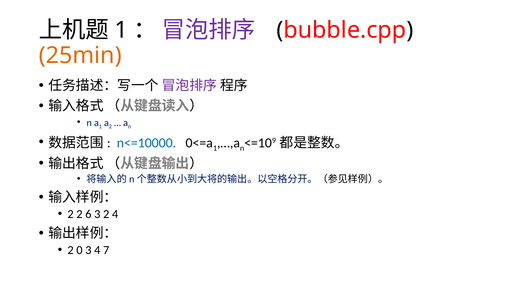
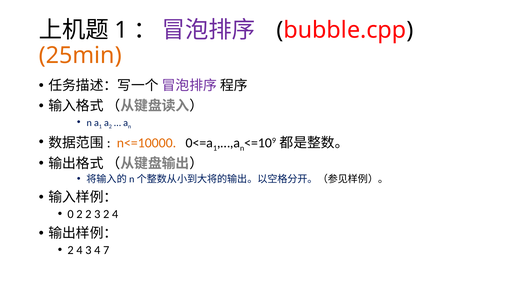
n<=10000 colour: blue -> orange (146, 142)
2: 2 -> 0 (71, 213)
2 6: 6 -> 2 (88, 213)
0: 0 -> 4 (79, 249)
